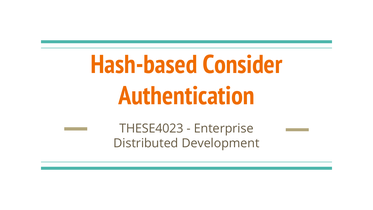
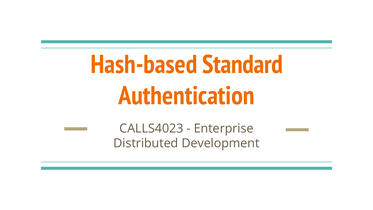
Consider: Consider -> Standard (243, 65)
THESE4023: THESE4023 -> CALLS4023 (151, 128)
